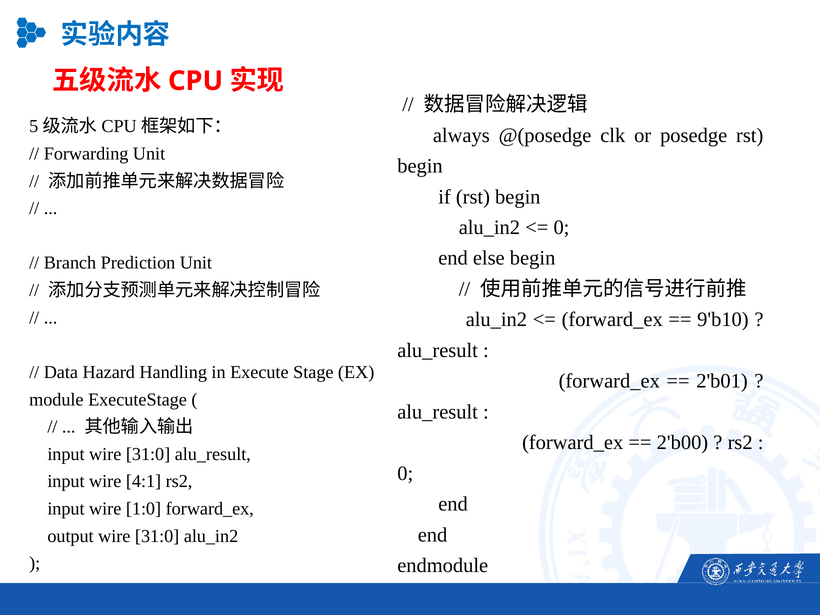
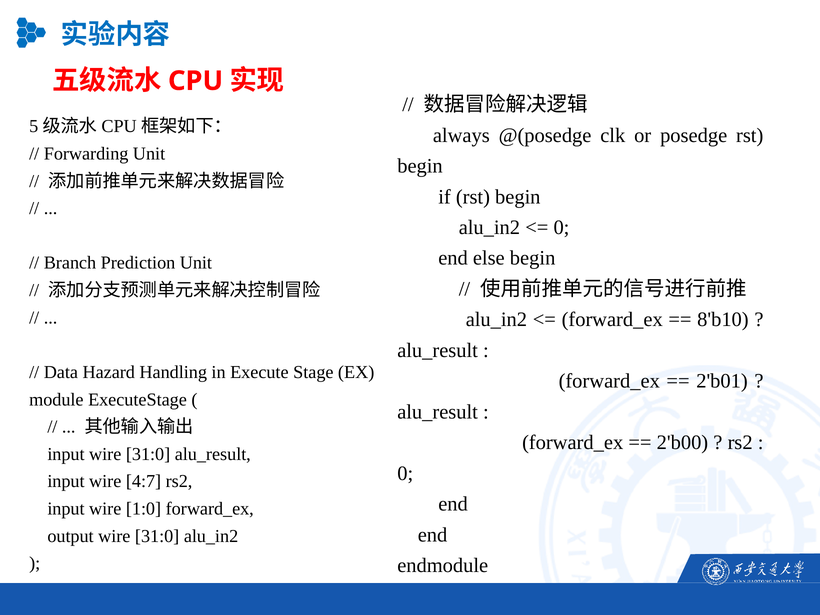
9'b10: 9'b10 -> 8'b10 (723, 320)
4:1: 4:1 -> 4:7 (144, 481)
